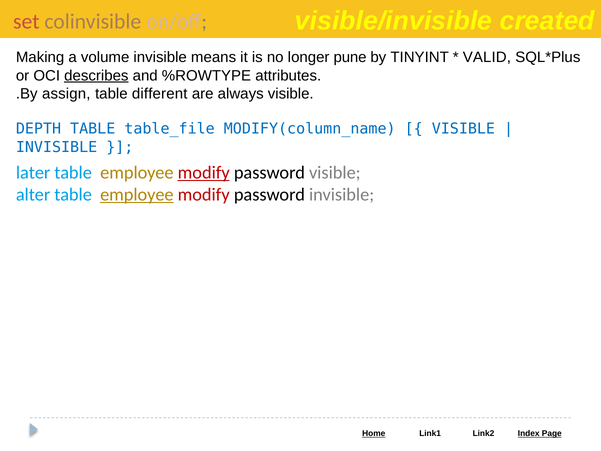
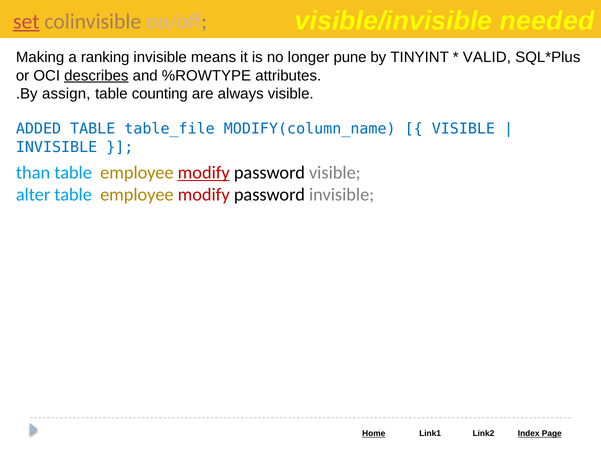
created: created -> needed (547, 21)
set underline: none -> present (26, 22)
volume: volume -> ranking (105, 57)
different: different -> counting (160, 94)
DEPTH: DEPTH -> ADDED (39, 129)
later: later -> than (33, 173)
employee underline: present -> none (137, 195)
